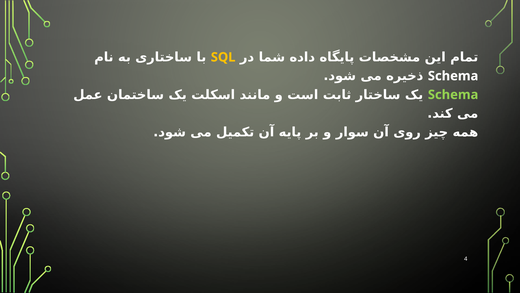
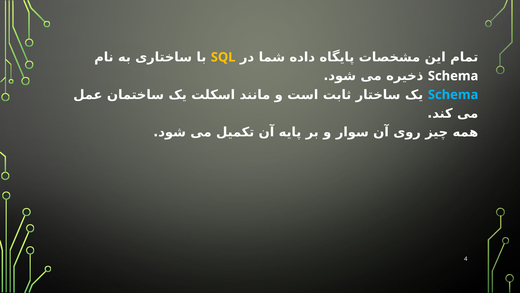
Schema colour: light green -> light blue (453, 95)
